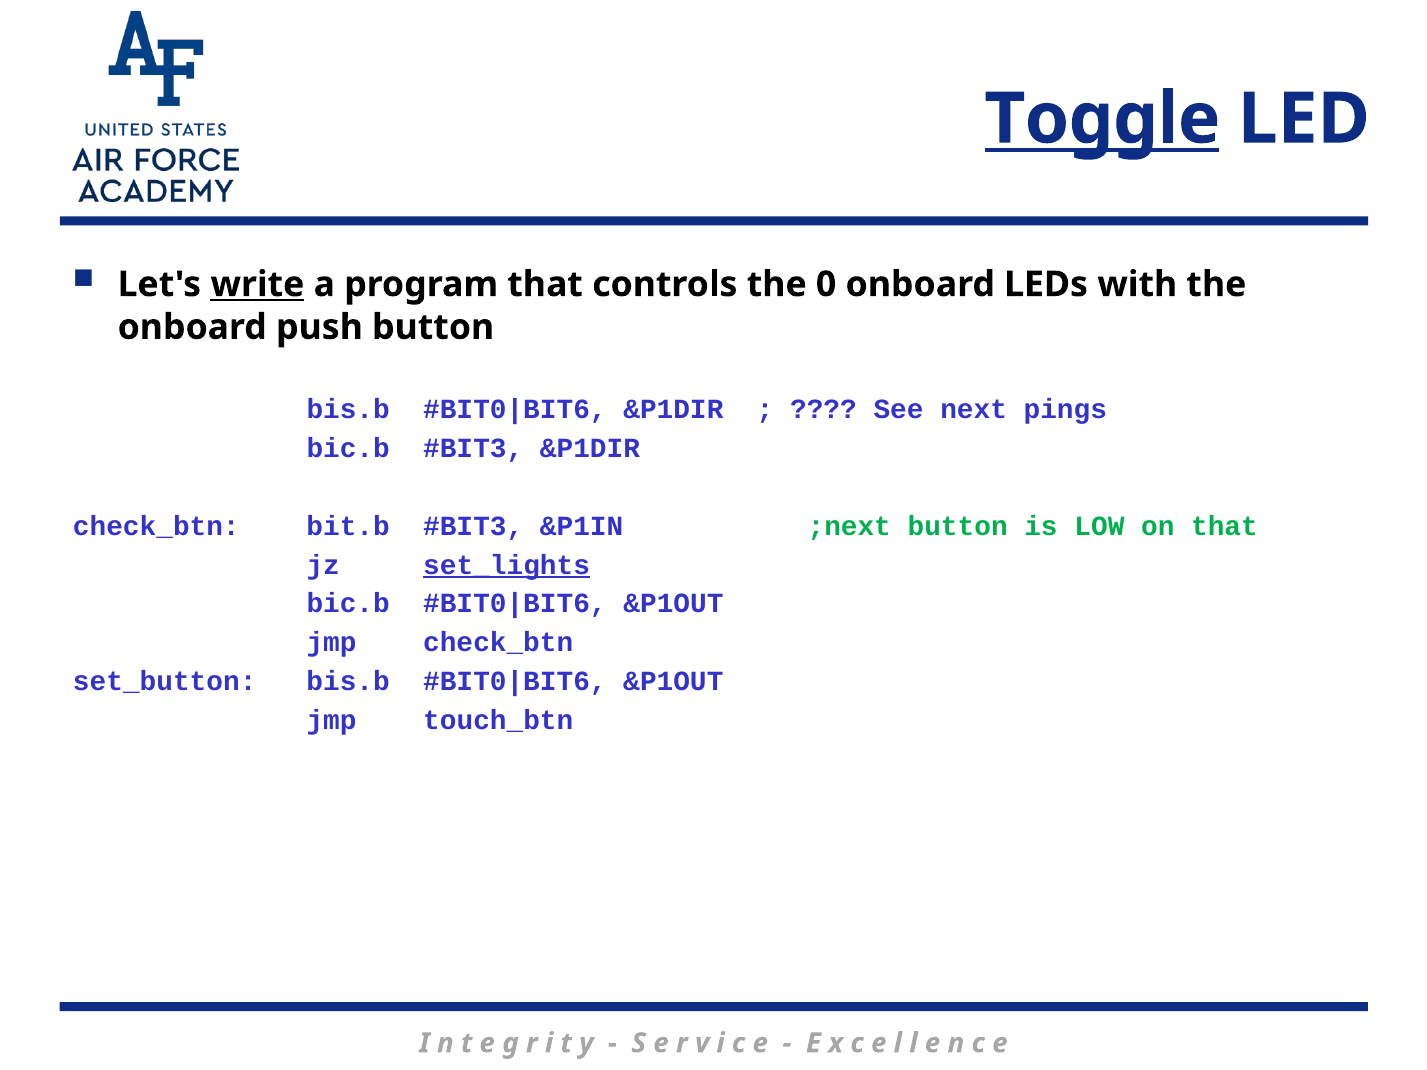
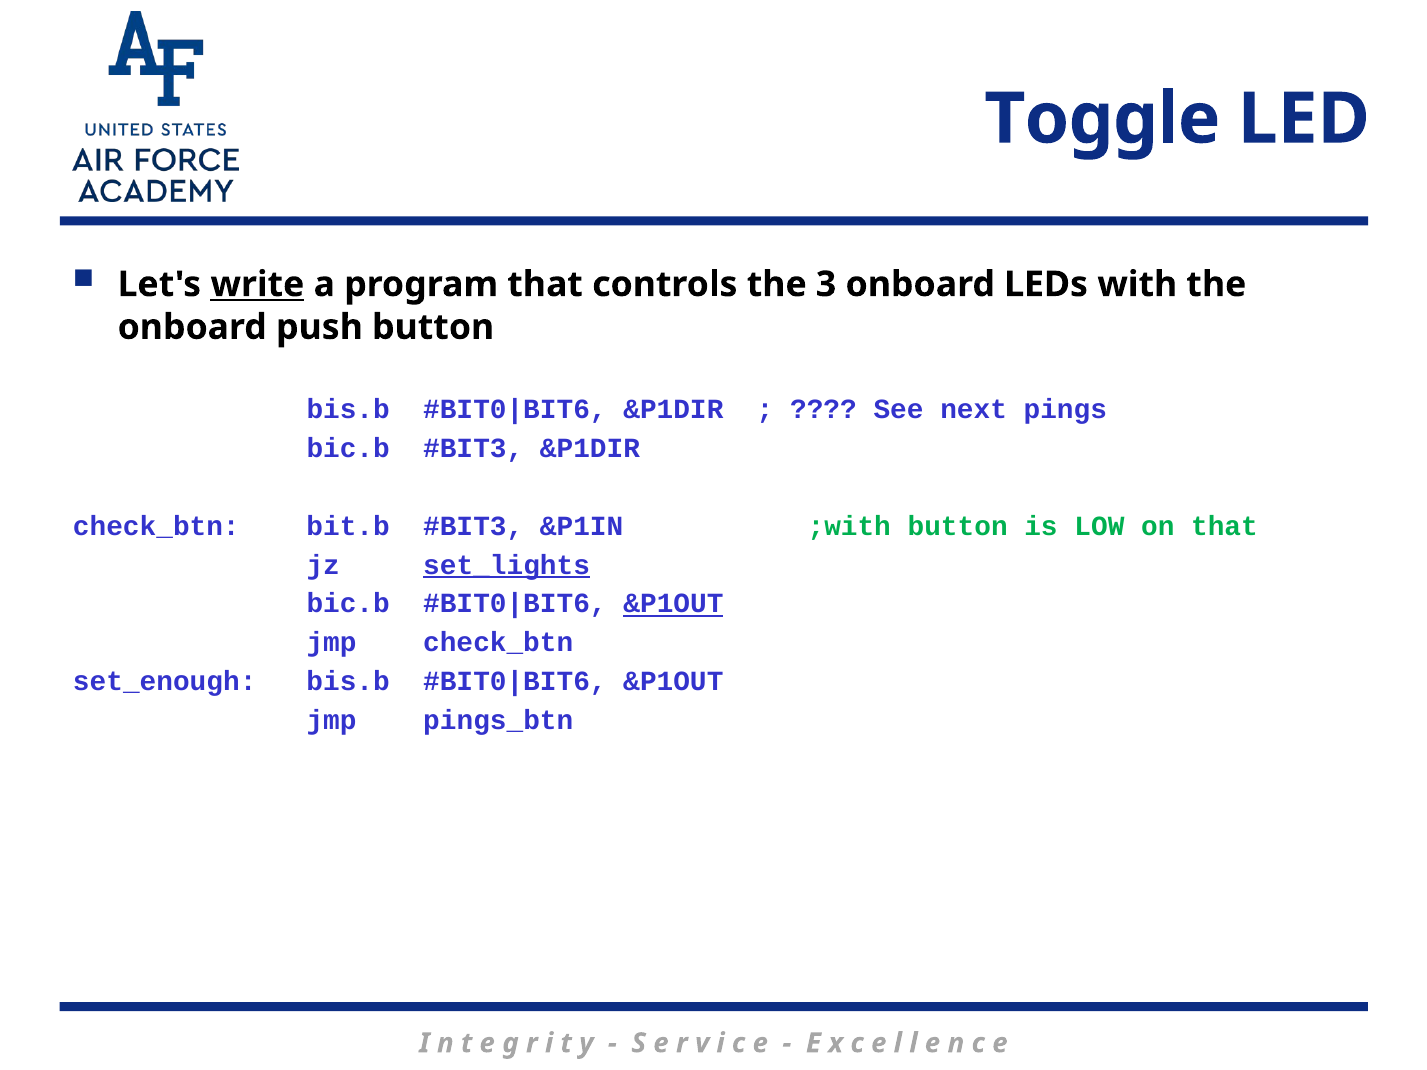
Toggle underline: present -> none (1102, 119)
0: 0 -> 3 (826, 284)
;next: ;next -> ;with (849, 526)
&P1OUT underline: none -> present (673, 604)
set_button: set_button -> set_enough (165, 682)
touch_btn: touch_btn -> pings_btn (498, 721)
